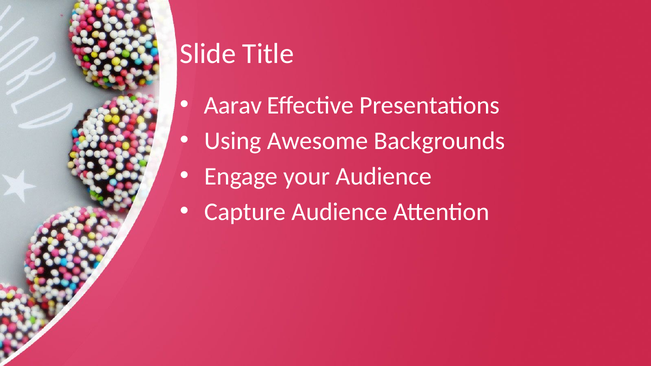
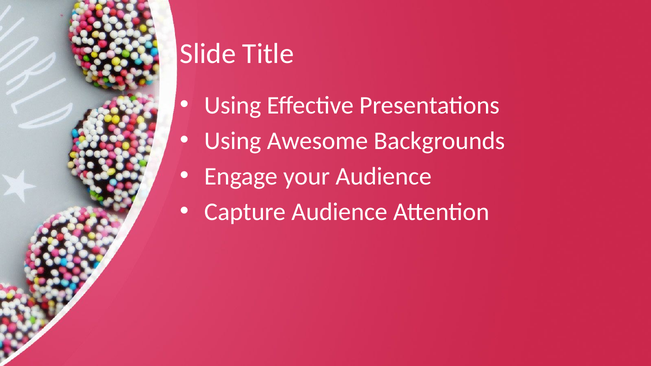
Aarav: Aarav -> Using (233, 106)
